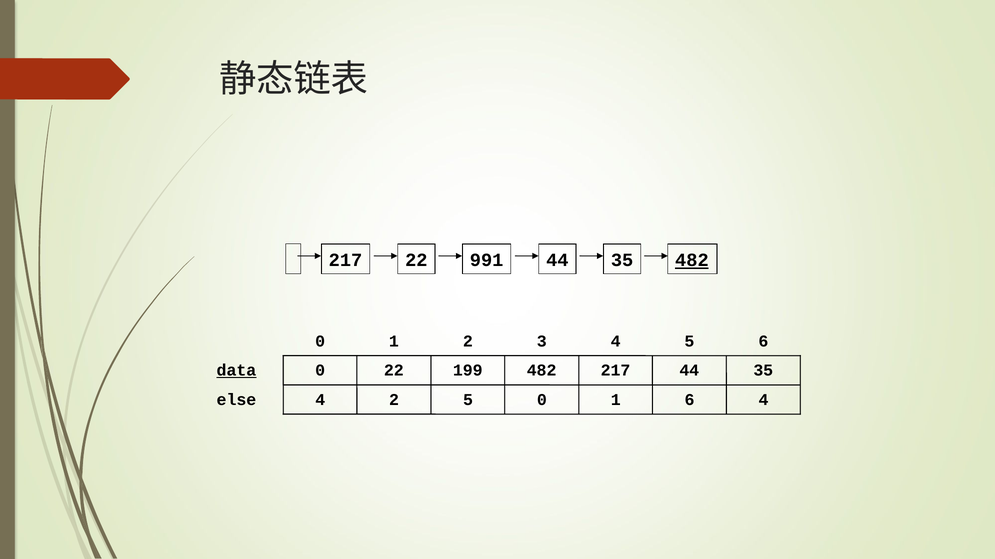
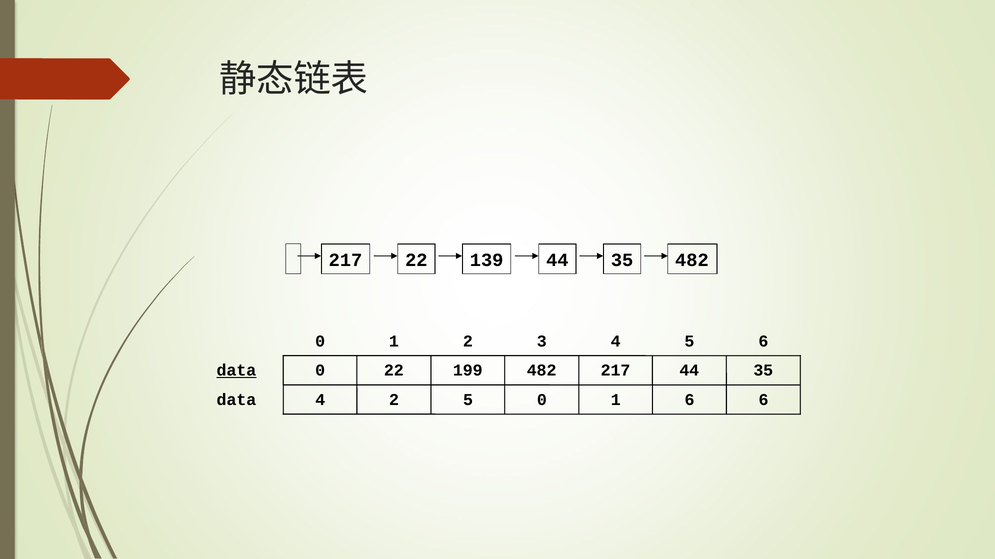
991: 991 -> 139 (487, 261)
482 underline: present -> none (692, 261)
else: else -> data (236, 400)
4: 4 -> 6 (763, 400)
